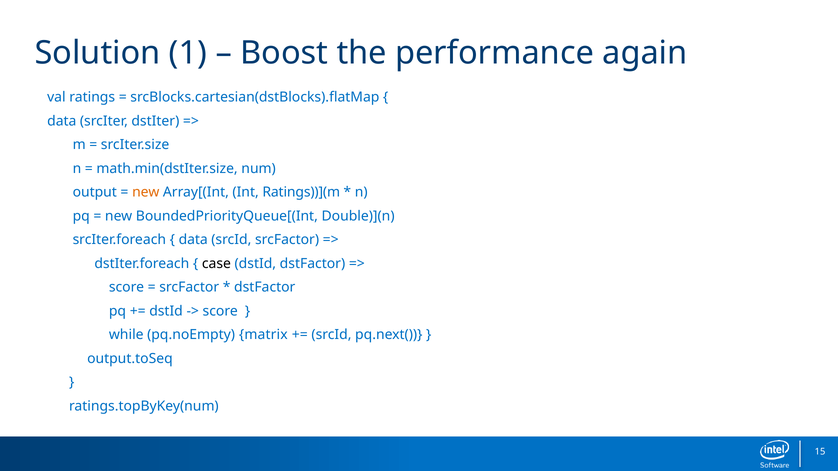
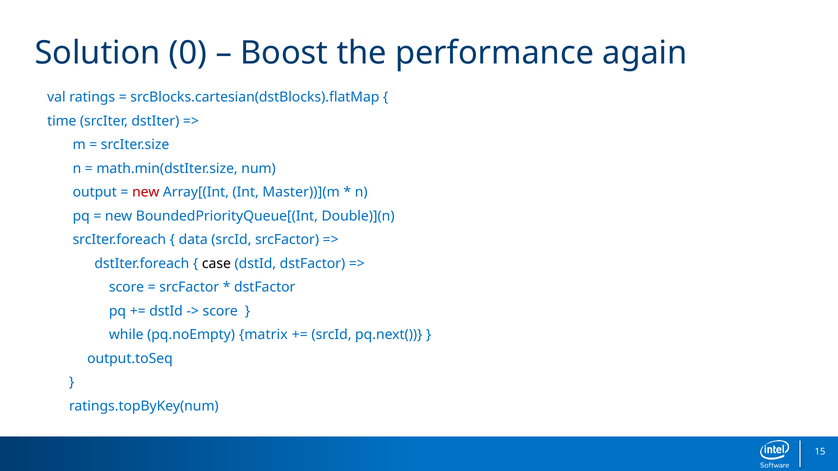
1: 1 -> 0 (188, 53)
data: data -> time (62, 121)
new colour: orange -> red (146, 192)
Ratings))](m: Ratings))](m -> Master))](m (301, 192)
